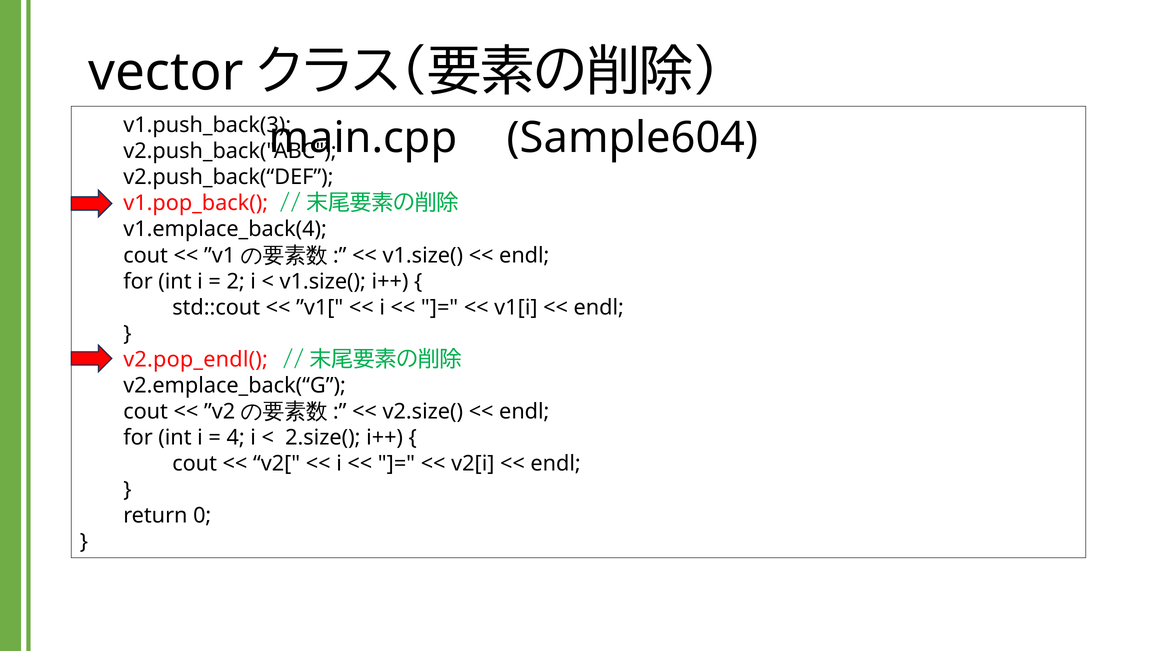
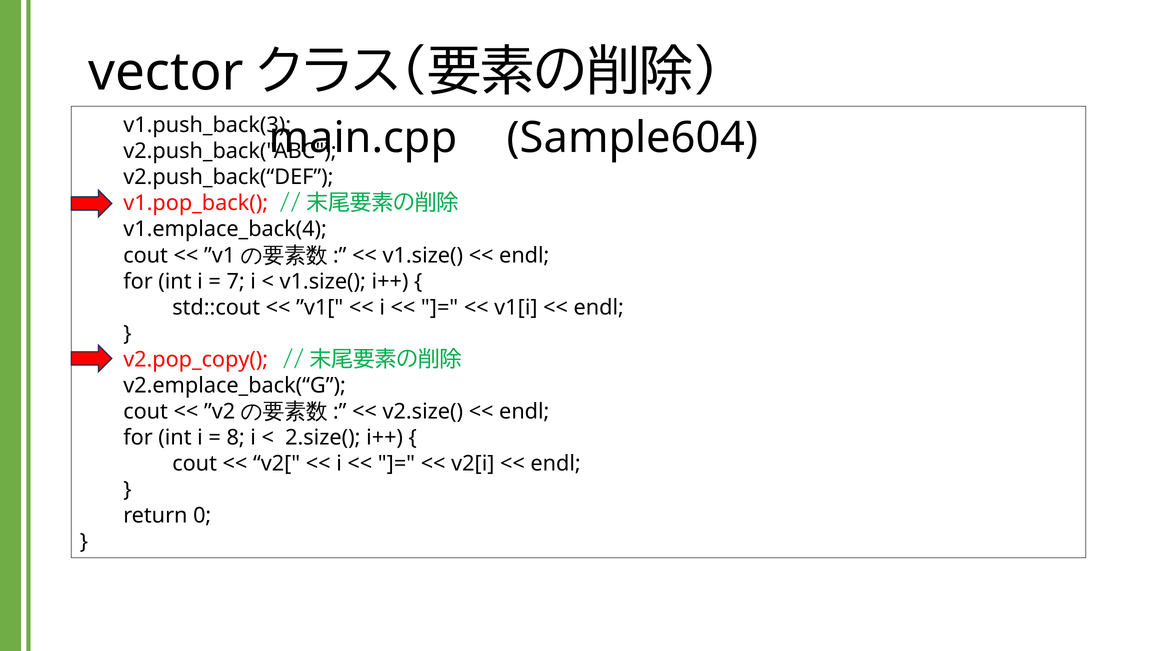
2: 2 -> 7 (236, 281)
v2.pop_endl(: v2.pop_endl( -> v2.pop_copy( (196, 359)
4: 4 -> 8 (236, 438)
